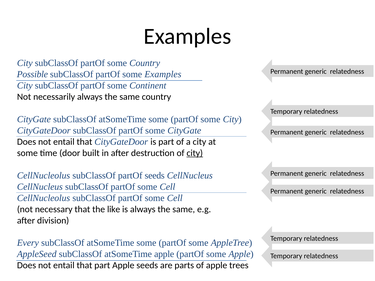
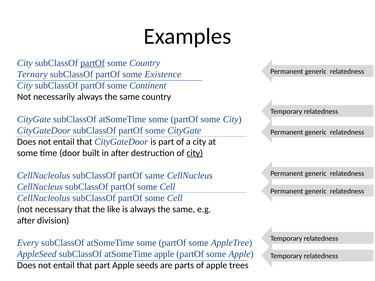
partOf underline: none -> present (93, 63)
Possible: Possible -> Ternary (32, 74)
some Examples: Examples -> Existence (163, 74)
partOf seeds: seeds -> same (155, 176)
